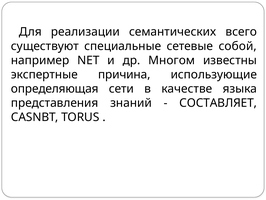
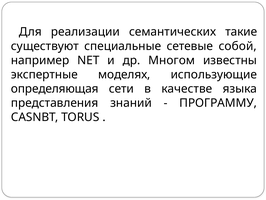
всего: всего -> такие (241, 32)
причина: причина -> моделях (124, 74)
СОСТАВЛЯЕТ: СОСТАВЛЯЕТ -> ПРОГРАММУ (218, 103)
